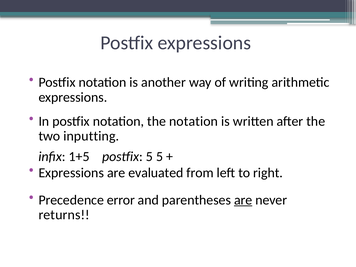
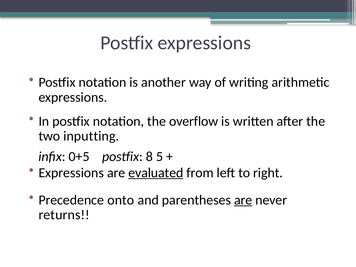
the notation: notation -> overflow (194, 121)
1+5: 1+5 -> 0+5 (79, 156)
postfix 5: 5 -> 8 (149, 156)
evaluated underline: none -> present (156, 173)
error: error -> onto (121, 200)
